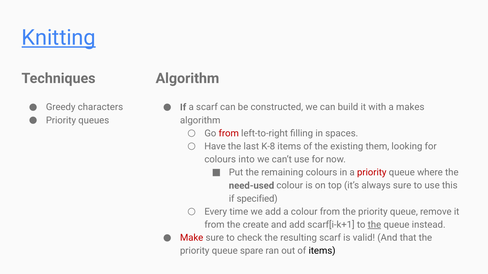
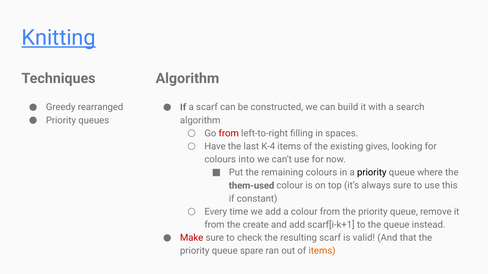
characters: characters -> rearranged (100, 107)
makes: makes -> search (410, 107)
K-8: K-8 -> K-4 (268, 147)
them: them -> gives (377, 147)
priority colour: red -> black (372, 173)
need-used: need-used -> them-used (252, 186)
specified: specified -> constant (257, 199)
the underline: present -> none (374, 225)
items colour: black -> orange (322, 251)
